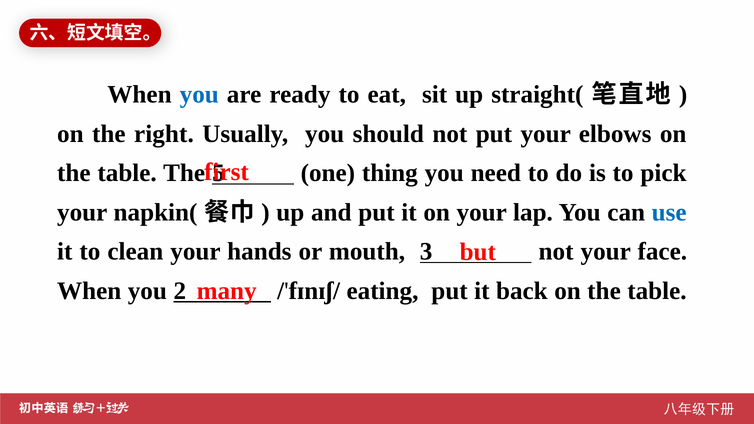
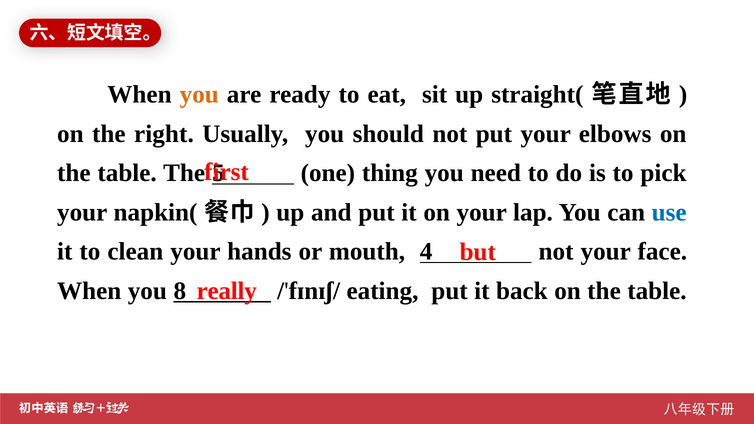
you colour: blue -> orange (199, 95)
3: 3 -> 4 (426, 252)
2: 2 -> 8 (180, 291)
many: many -> really (227, 291)
